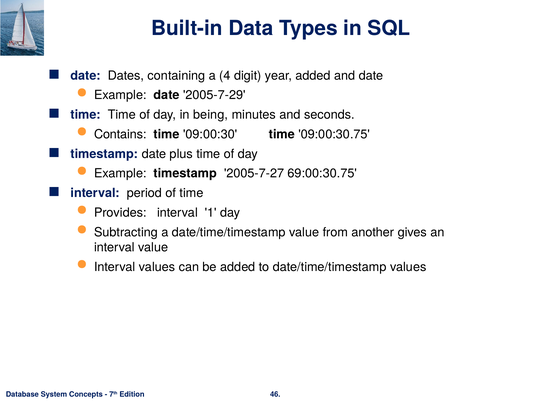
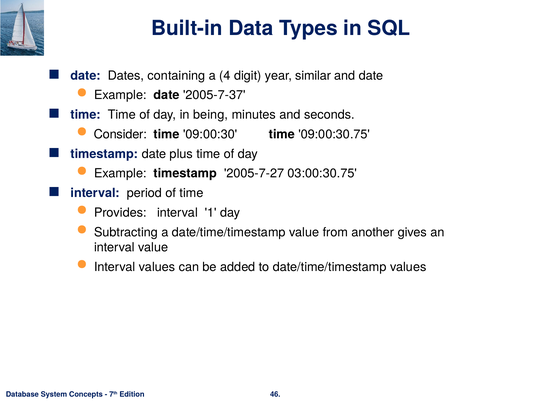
year added: added -> similar (313, 76)
2005-7-29: 2005-7-29 -> 2005-7-37 (214, 95)
Contains: Contains -> Consider (120, 134)
69:00:30.75: 69:00:30.75 -> 03:00:30.75 (322, 174)
